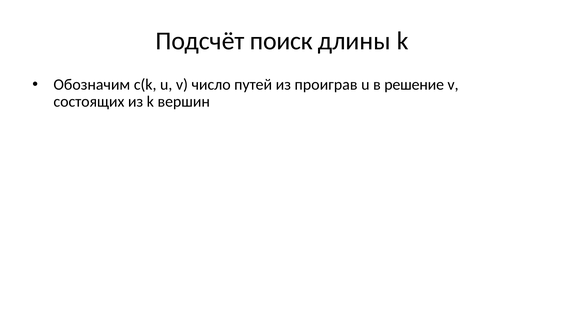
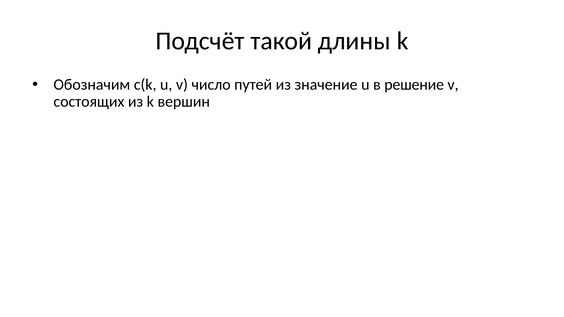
поиск: поиск -> такой (281, 41)
проиграв: проиграв -> значение (326, 85)
